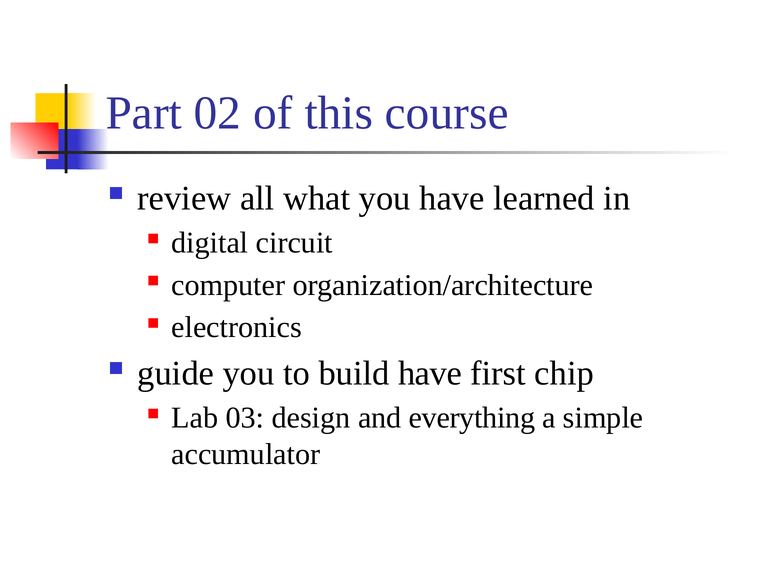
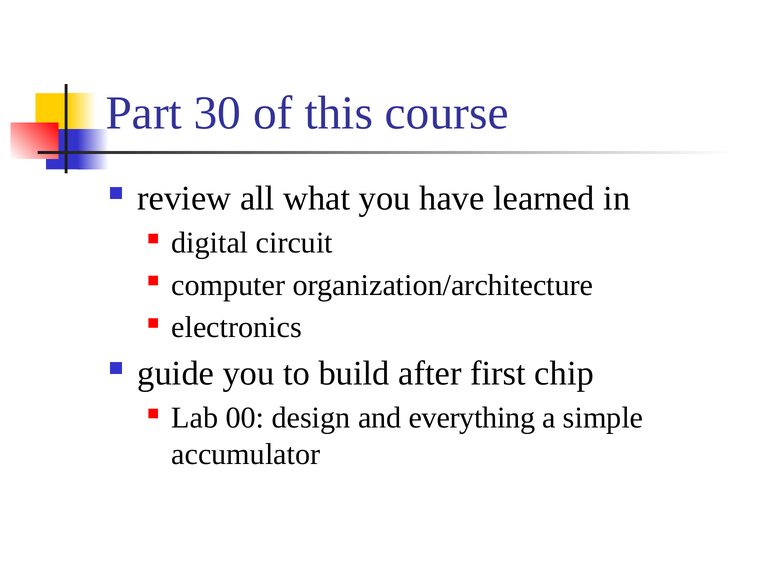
02: 02 -> 30 (217, 113)
build have: have -> after (430, 374)
03: 03 -> 00 (245, 418)
